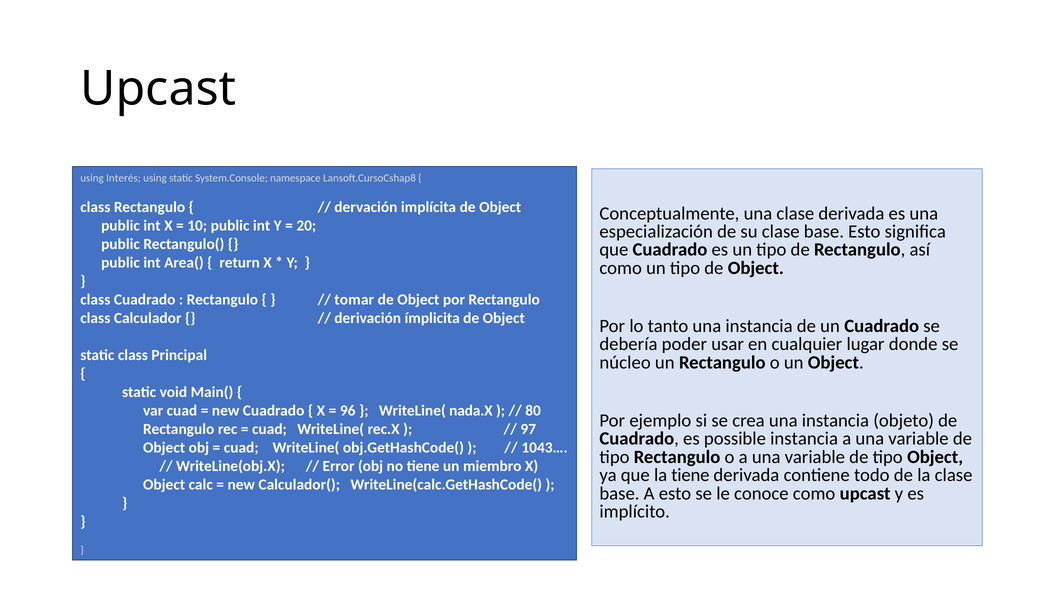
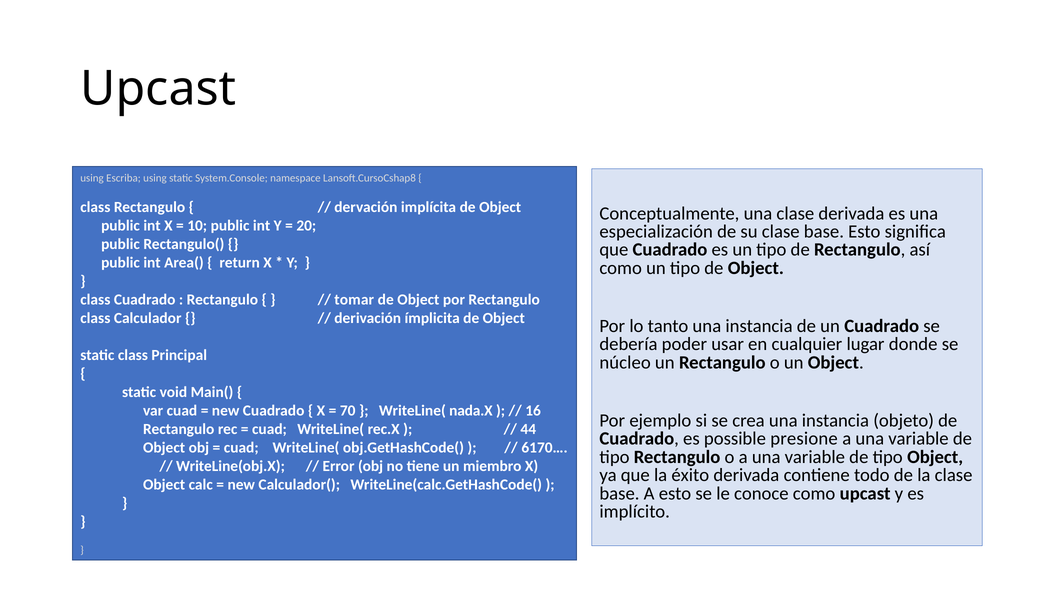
Interés: Interés -> Escriba (123, 178)
96: 96 -> 70 (348, 410)
80: 80 -> 16 (533, 410)
97: 97 -> 44 (528, 429)
possible instancia: instancia -> presione (804, 438)
1043…: 1043… -> 6170… (545, 447)
la tiene: tiene -> éxito (690, 475)
